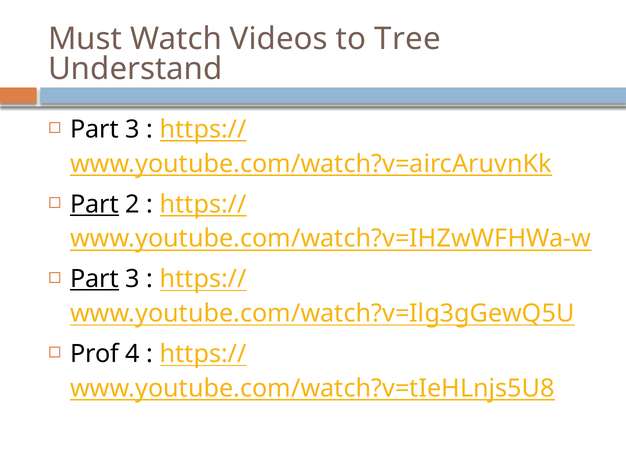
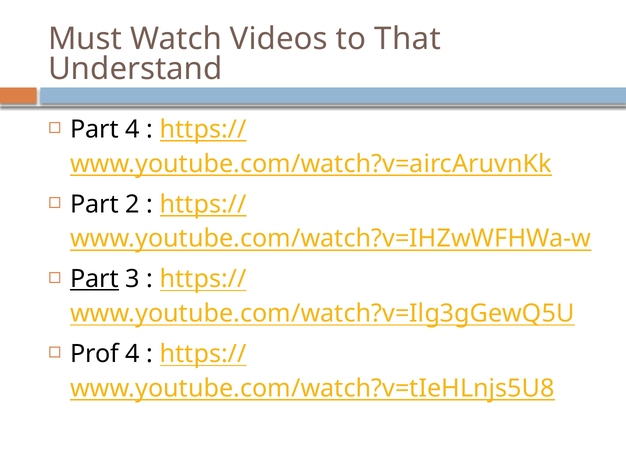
Tree: Tree -> That (408, 39)
3: 3 -> 4 (133, 130)
Part underline: present -> none (94, 204)
